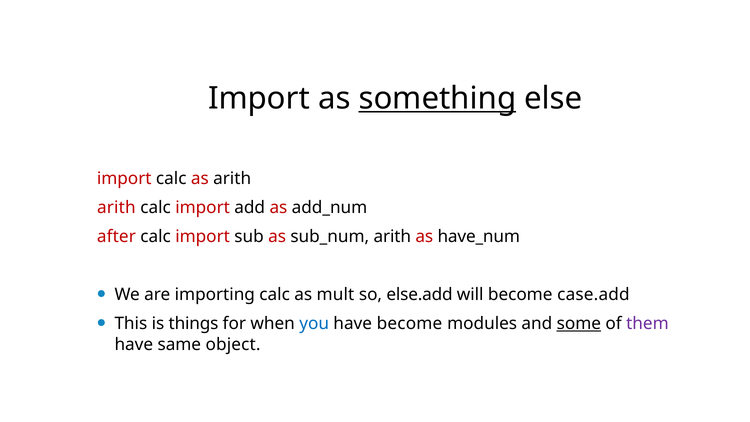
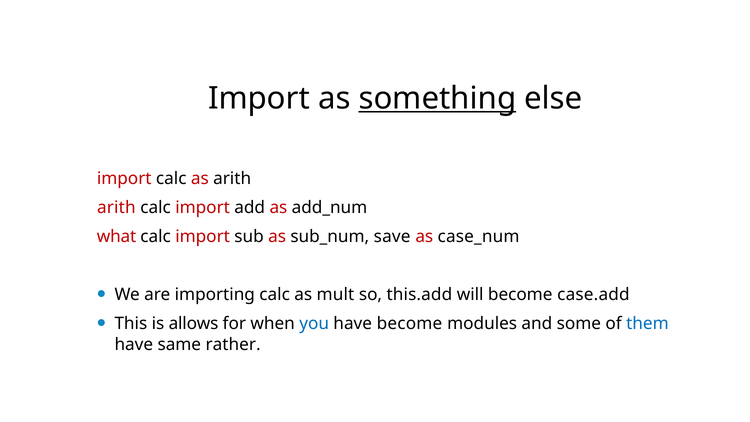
after: after -> what (117, 236)
sub_num arith: arith -> save (392, 236)
have_num: have_num -> case_num (479, 236)
else.add: else.add -> this.add (419, 295)
things: things -> allows (194, 324)
some underline: present -> none (579, 324)
them colour: purple -> blue (647, 324)
object: object -> rather (233, 344)
